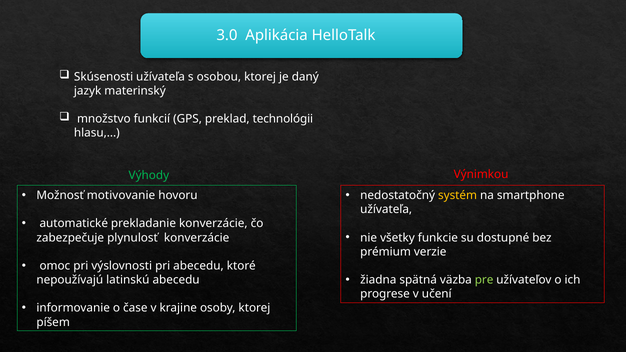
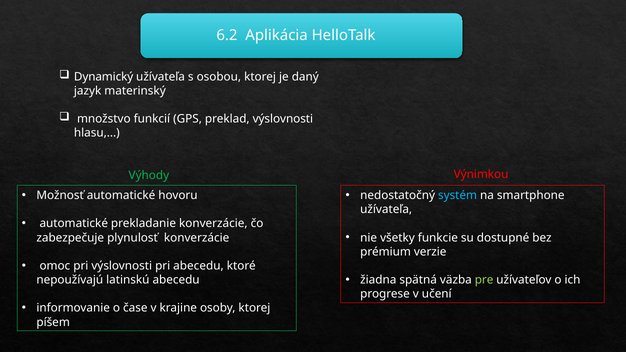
3.0: 3.0 -> 6.2 (227, 35)
Skúsenosti: Skúsenosti -> Dynamický (104, 77)
preklad technológii: technológii -> výslovnosti (283, 119)
Možnosť motivovanie: motivovanie -> automatické (121, 196)
systém colour: yellow -> light blue (458, 196)
